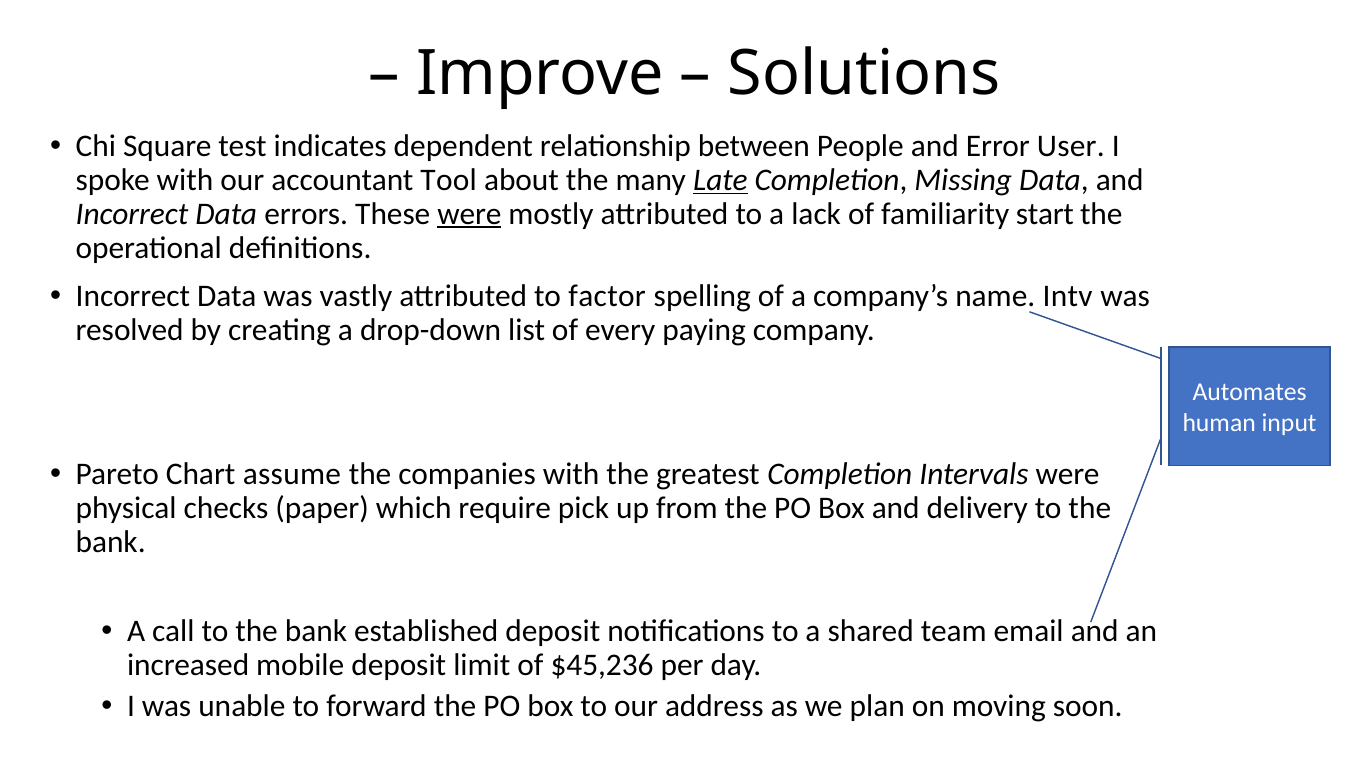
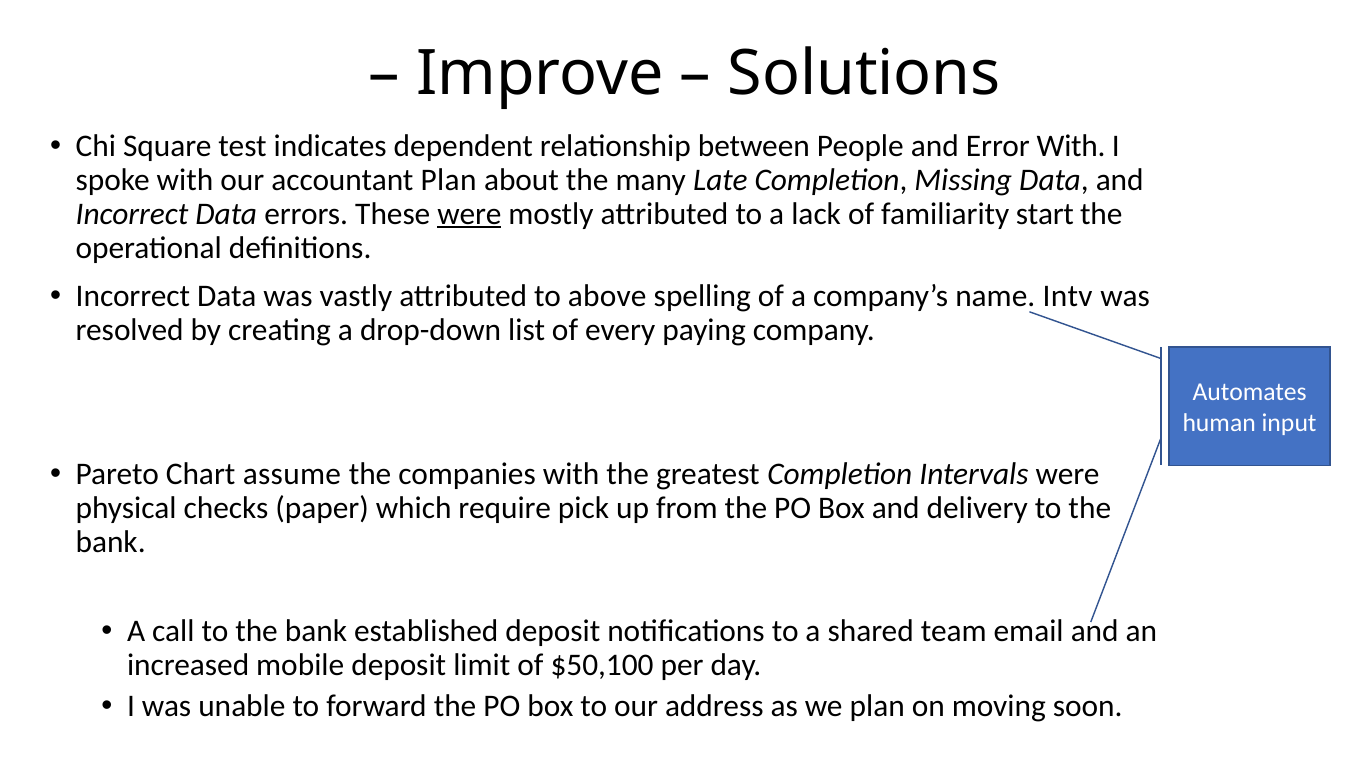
Error User: User -> With (1071, 146)
accountant Tool: Tool -> Plan (449, 180)
Late underline: present -> none (720, 180)
factor: factor -> above (607, 296)
$45,236: $45,236 -> $50,100 (602, 665)
